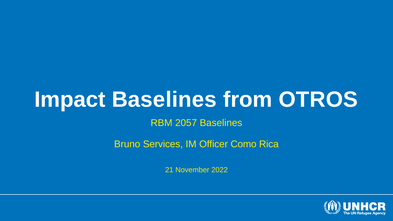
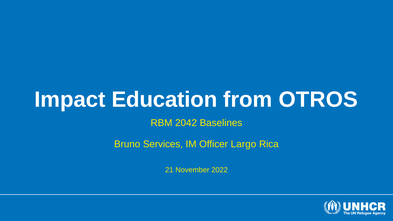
Impact Baselines: Baselines -> Education (164, 100)
2057: 2057 -> 2042 (186, 123)
Como: Como -> Largo (243, 144)
